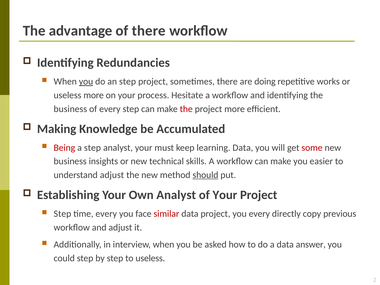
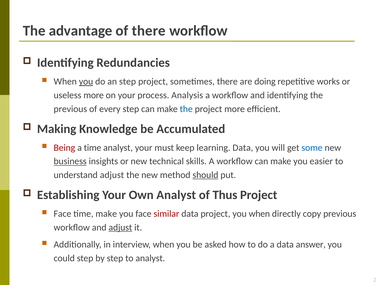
Hesitate: Hesitate -> Analysis (187, 95)
business: business -> previous (70, 109)
the colour: red -> blue (186, 109)
a step: step -> time (93, 148)
some colour: red -> blue (312, 148)
business underline: none -> present (70, 161)
of Your: Your -> Thus (225, 195)
Step: Step -> Face (62, 214)
time every: every -> make (106, 214)
you every: every -> when (259, 214)
adjust underline: none -> present (120, 227)
to useless: useless -> analyst (150, 258)
